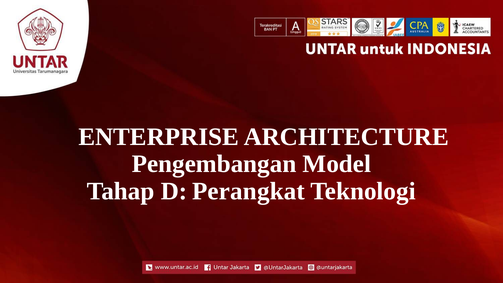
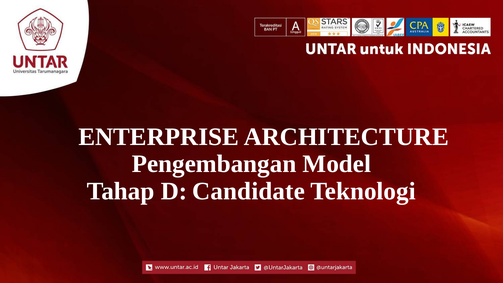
Perangkat: Perangkat -> Candidate (249, 191)
